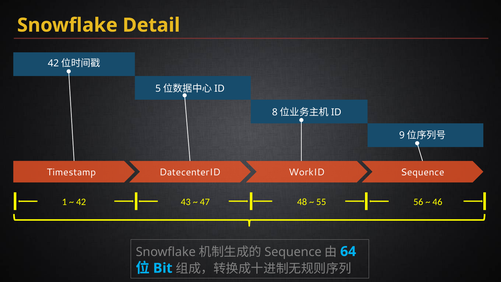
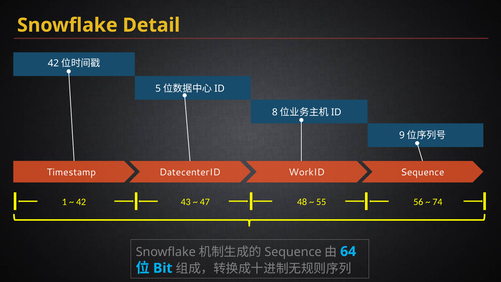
46: 46 -> 74 (437, 202)
